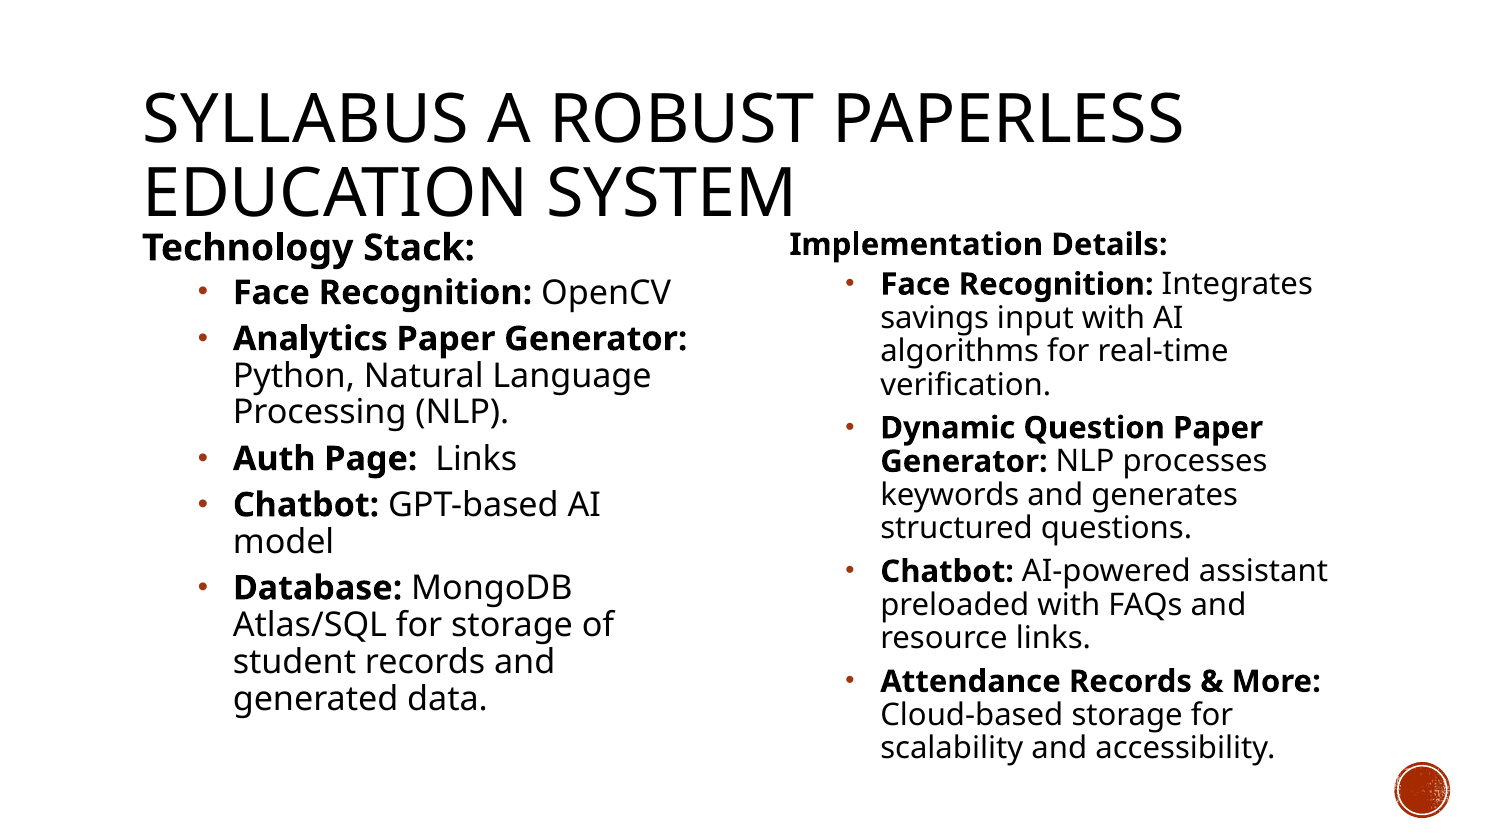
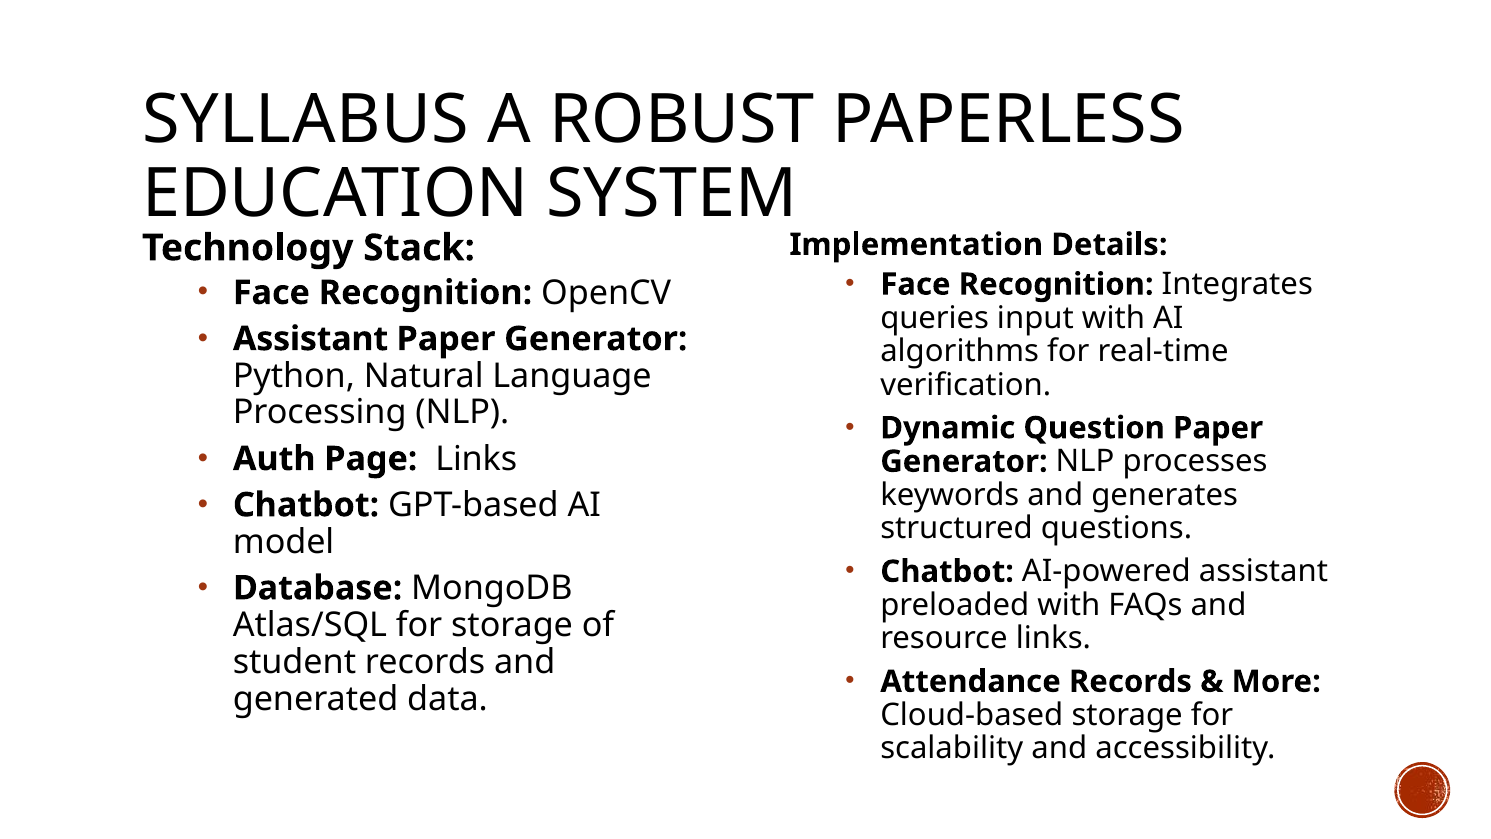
savings: savings -> queries (935, 318)
Analytics: Analytics -> Assistant (311, 339)
